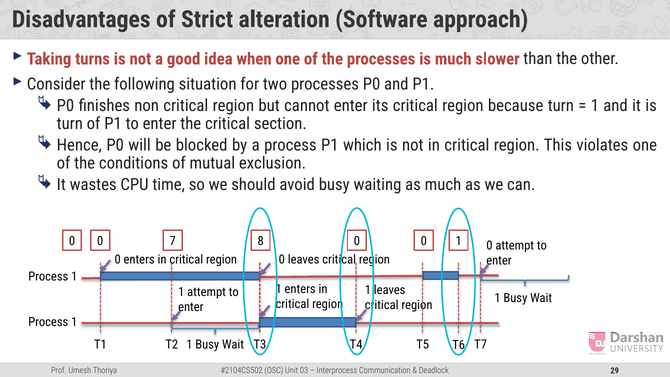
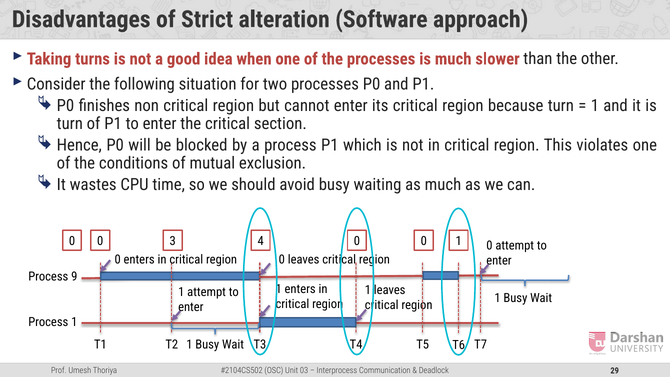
7: 7 -> 3 (173, 241)
8: 8 -> 4 (261, 241)
1: 1 -> 9 (74, 277)
